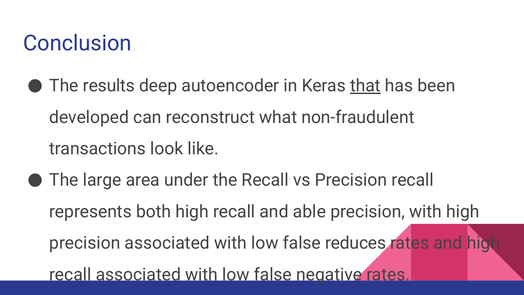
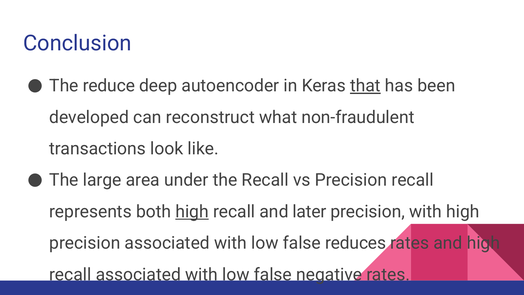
results: results -> reduce (109, 86)
high underline: none -> present (192, 212)
able: able -> later (310, 212)
